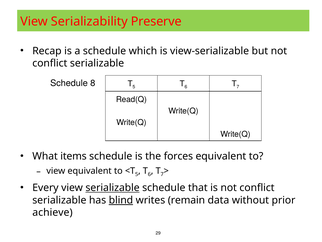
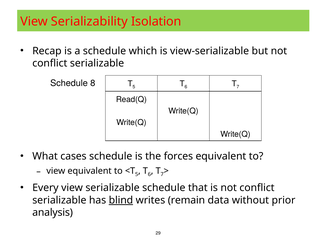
Preserve: Preserve -> Isolation (156, 21)
items: items -> cases (73, 156)
serializable underline: present -> none (113, 187)
achieve: achieve -> analysis (53, 212)
